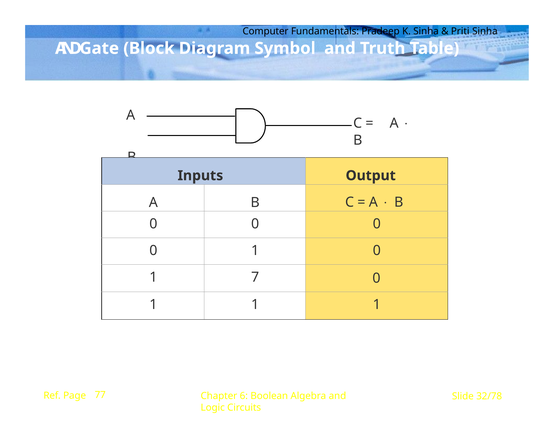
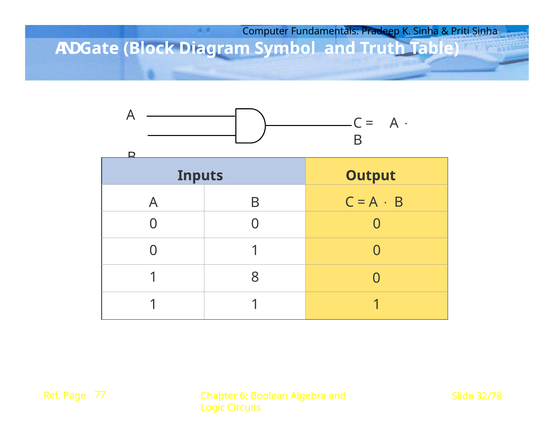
7: 7 -> 8 (255, 277)
